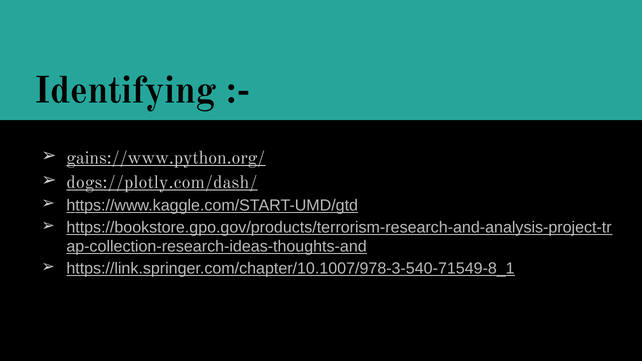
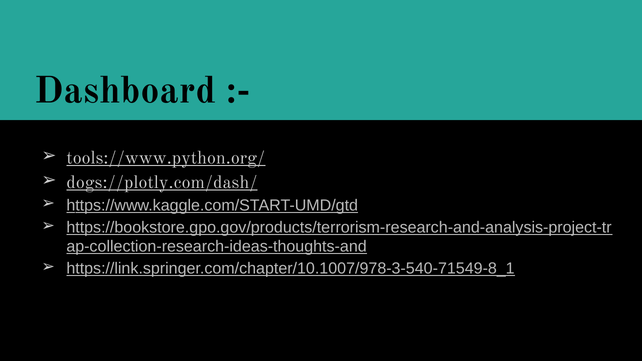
Identifying: Identifying -> Dashboard (125, 90)
gains://www.python.org/: gains://www.python.org/ -> tools://www.python.org/ (166, 158)
